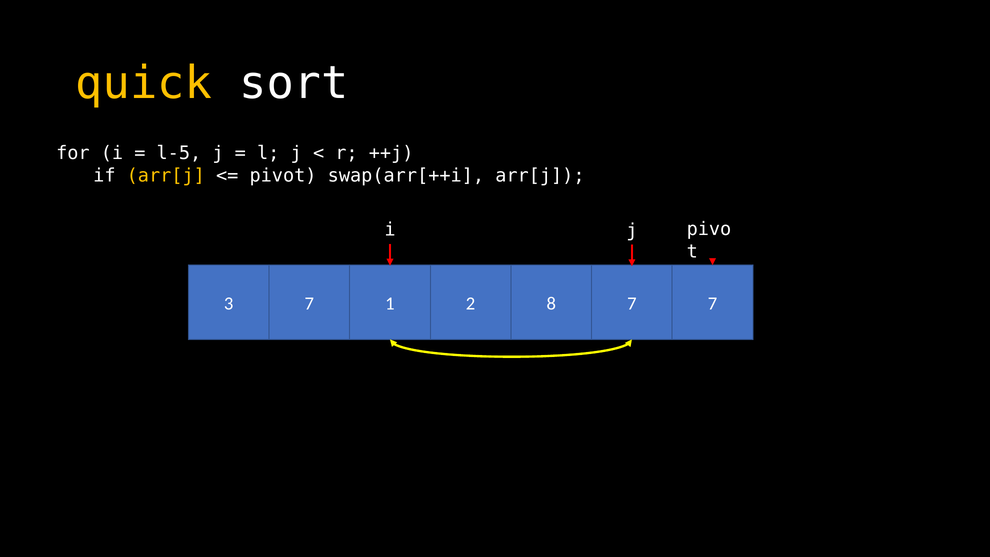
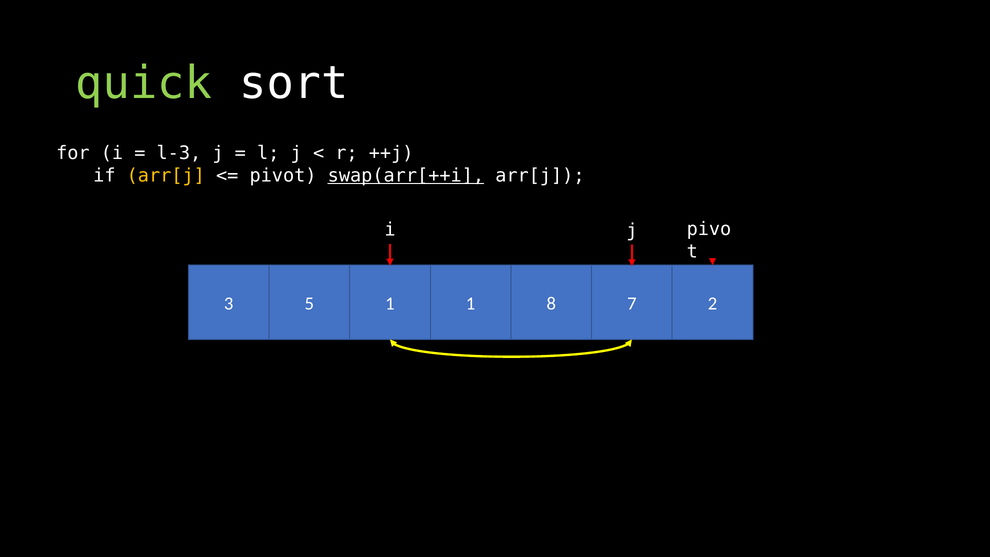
quick colour: yellow -> light green (144, 83)
l-5: l-5 -> l-3 (179, 153)
swap(arr[++i underline: none -> present (406, 176)
3 7: 7 -> 5 (309, 303)
1 2: 2 -> 1 (471, 303)
7 7: 7 -> 2 (712, 303)
